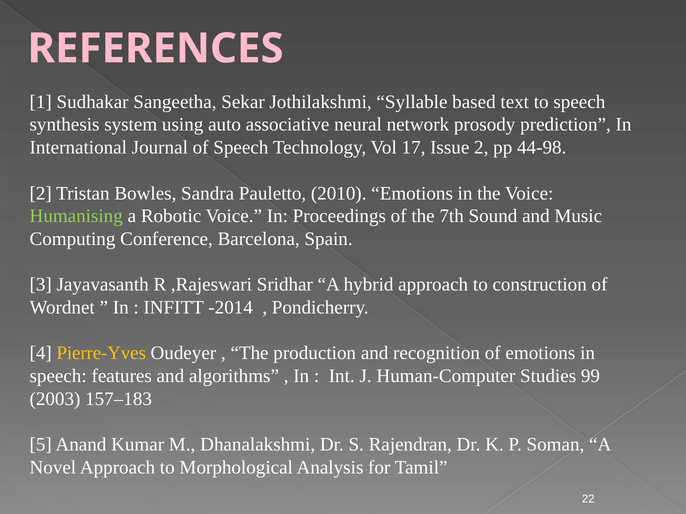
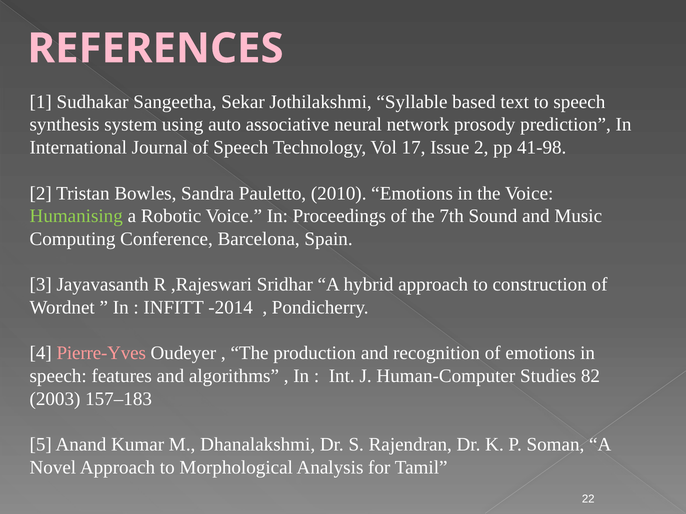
44-98: 44-98 -> 41-98 (542, 148)
Pierre-Yves colour: yellow -> pink (101, 354)
99: 99 -> 82 (590, 376)
